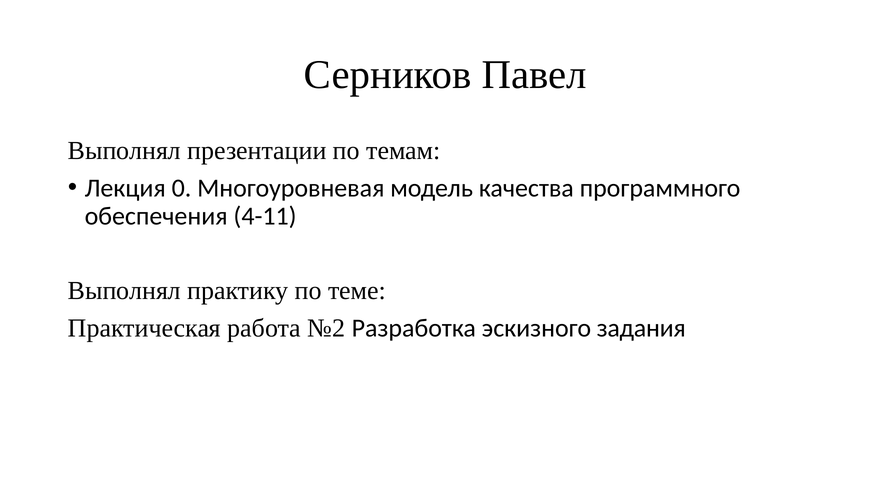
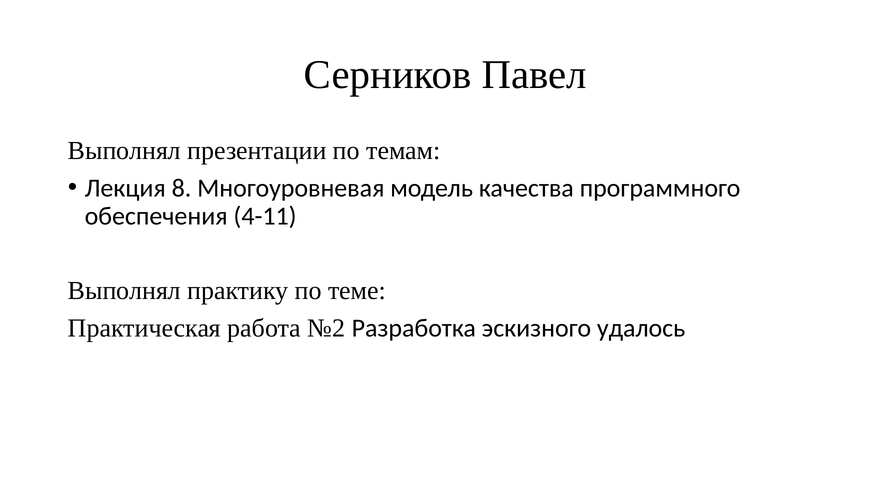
0: 0 -> 8 (181, 188)
задания: задания -> удалось (641, 328)
